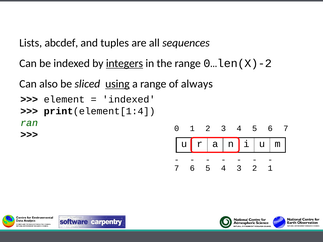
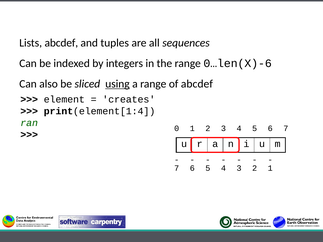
integers underline: present -> none (124, 63)
0…len(X)-2: 0…len(X)-2 -> 0…len(X)-6 (238, 63)
of always: always -> abcdef (197, 84)
indexed: indexed -> creates (129, 100)
